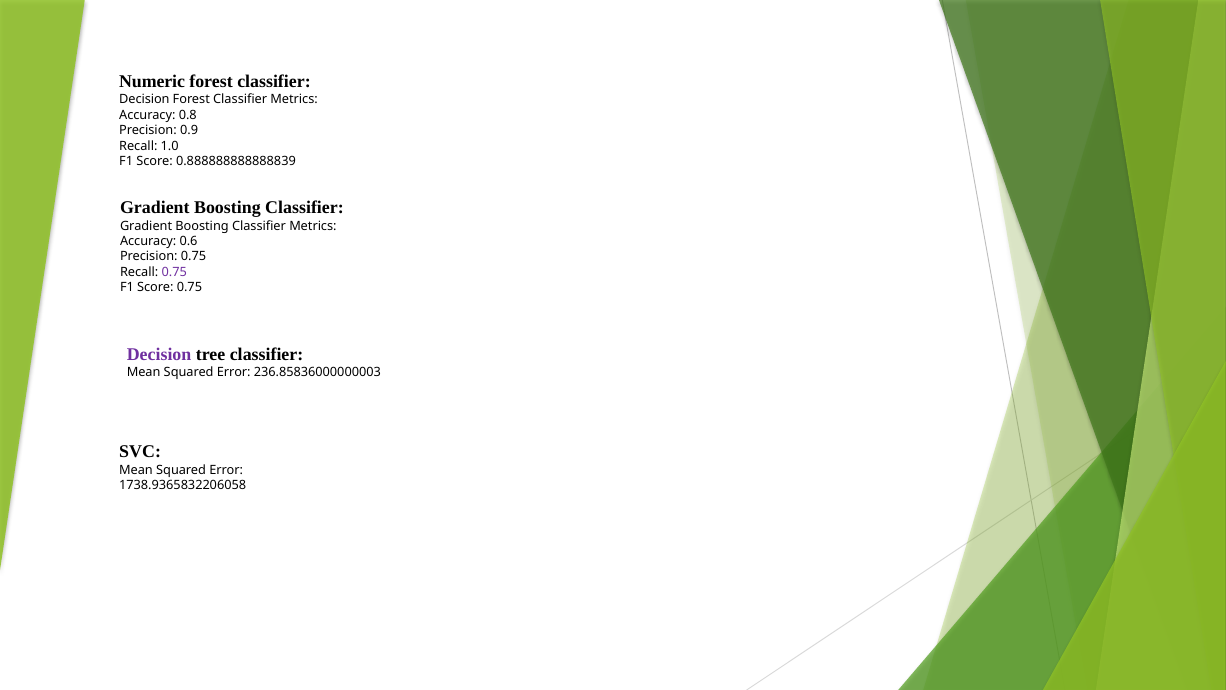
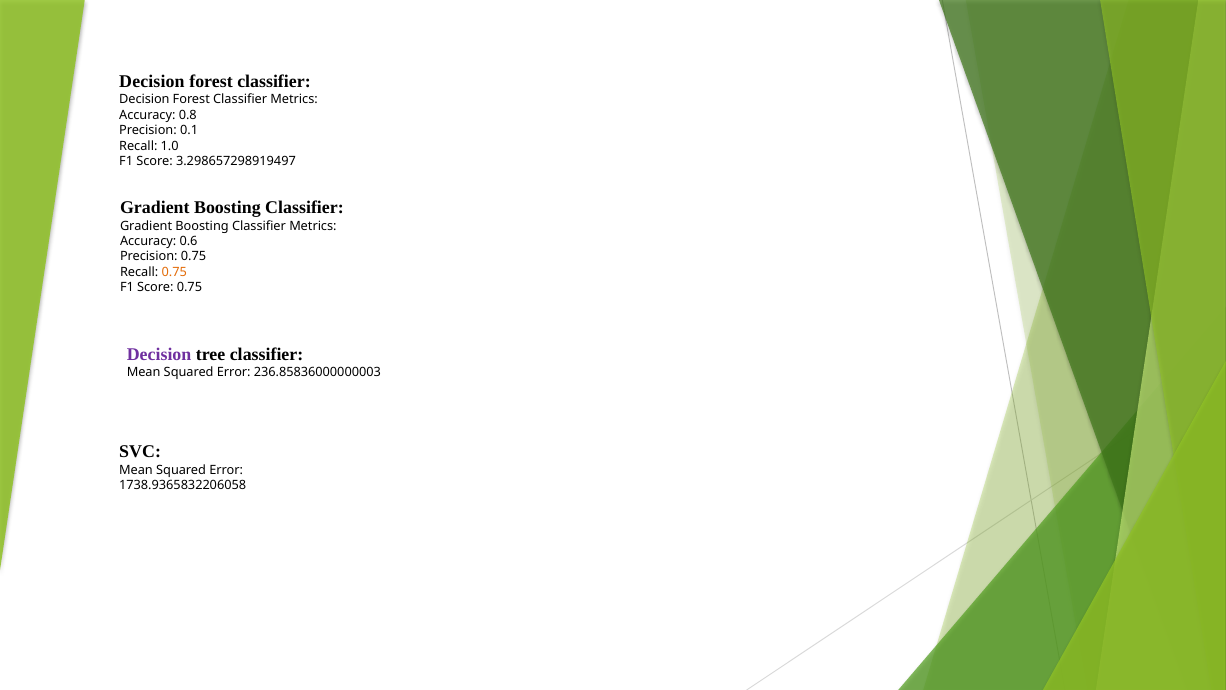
Numeric: Numeric -> Decision (152, 82)
0.9: 0.9 -> 0.1 (189, 130)
0.888888888888839: 0.888888888888839 -> 3.298657298919497 (236, 161)
0.75 colour: purple -> orange (174, 272)
